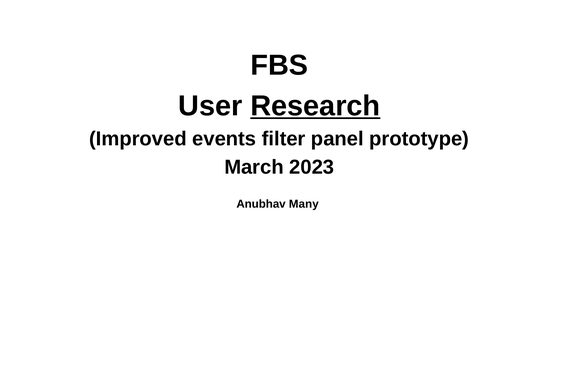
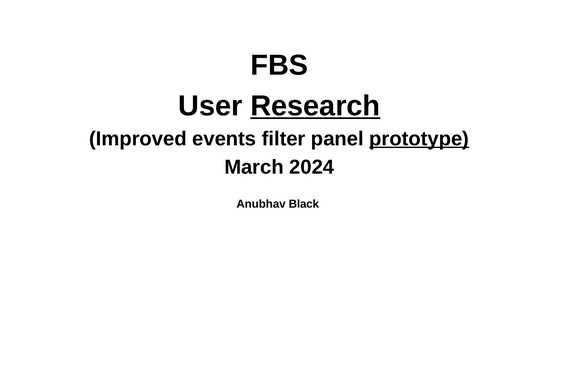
prototype underline: none -> present (419, 139)
2023: 2023 -> 2024 (312, 167)
Many: Many -> Black (304, 204)
